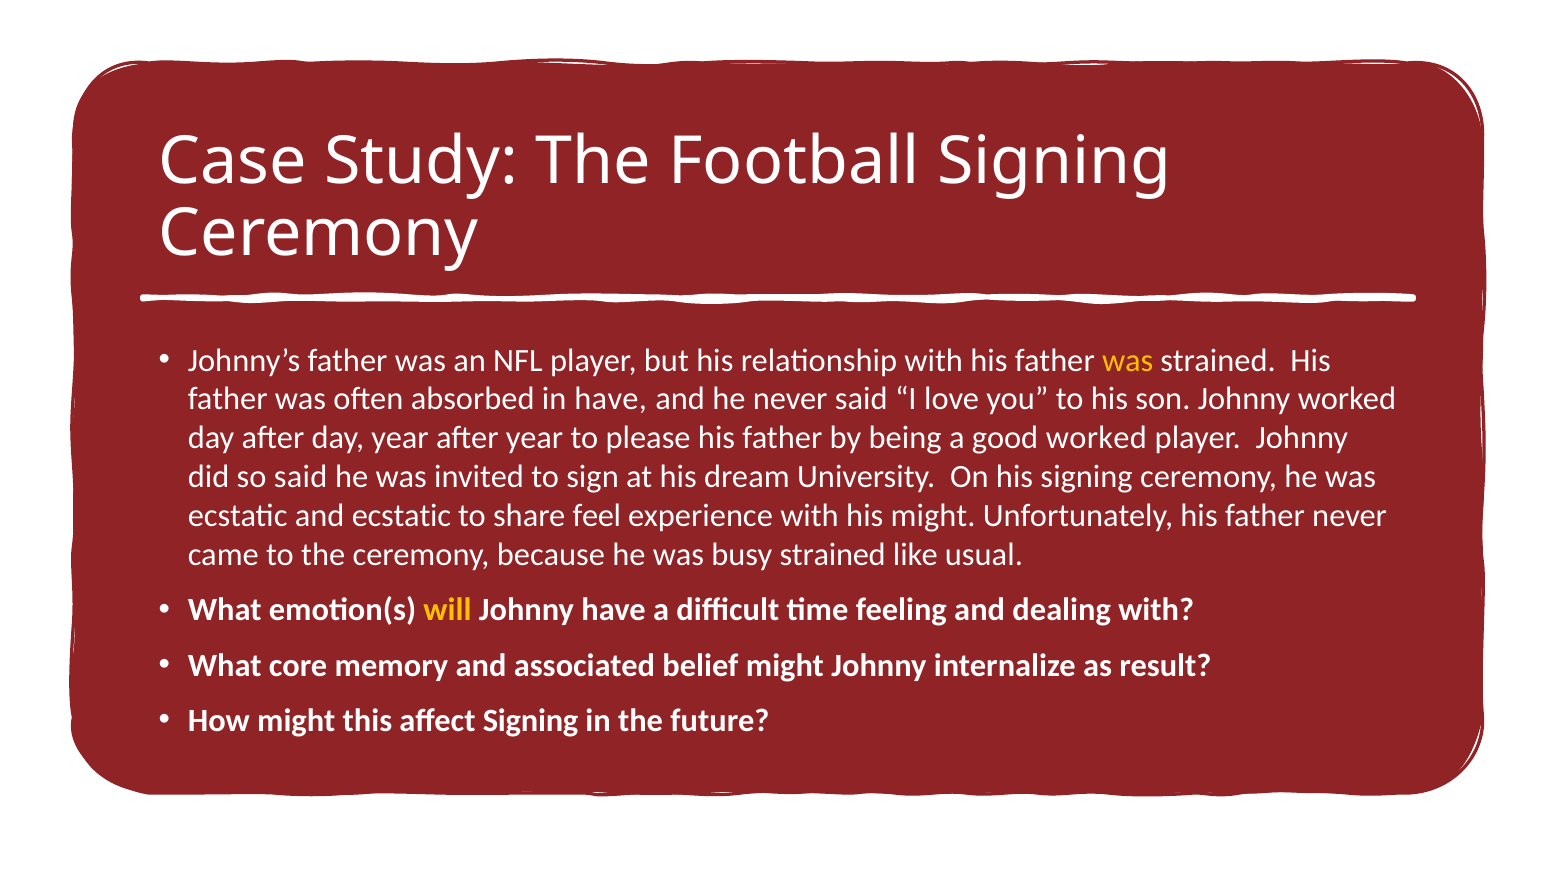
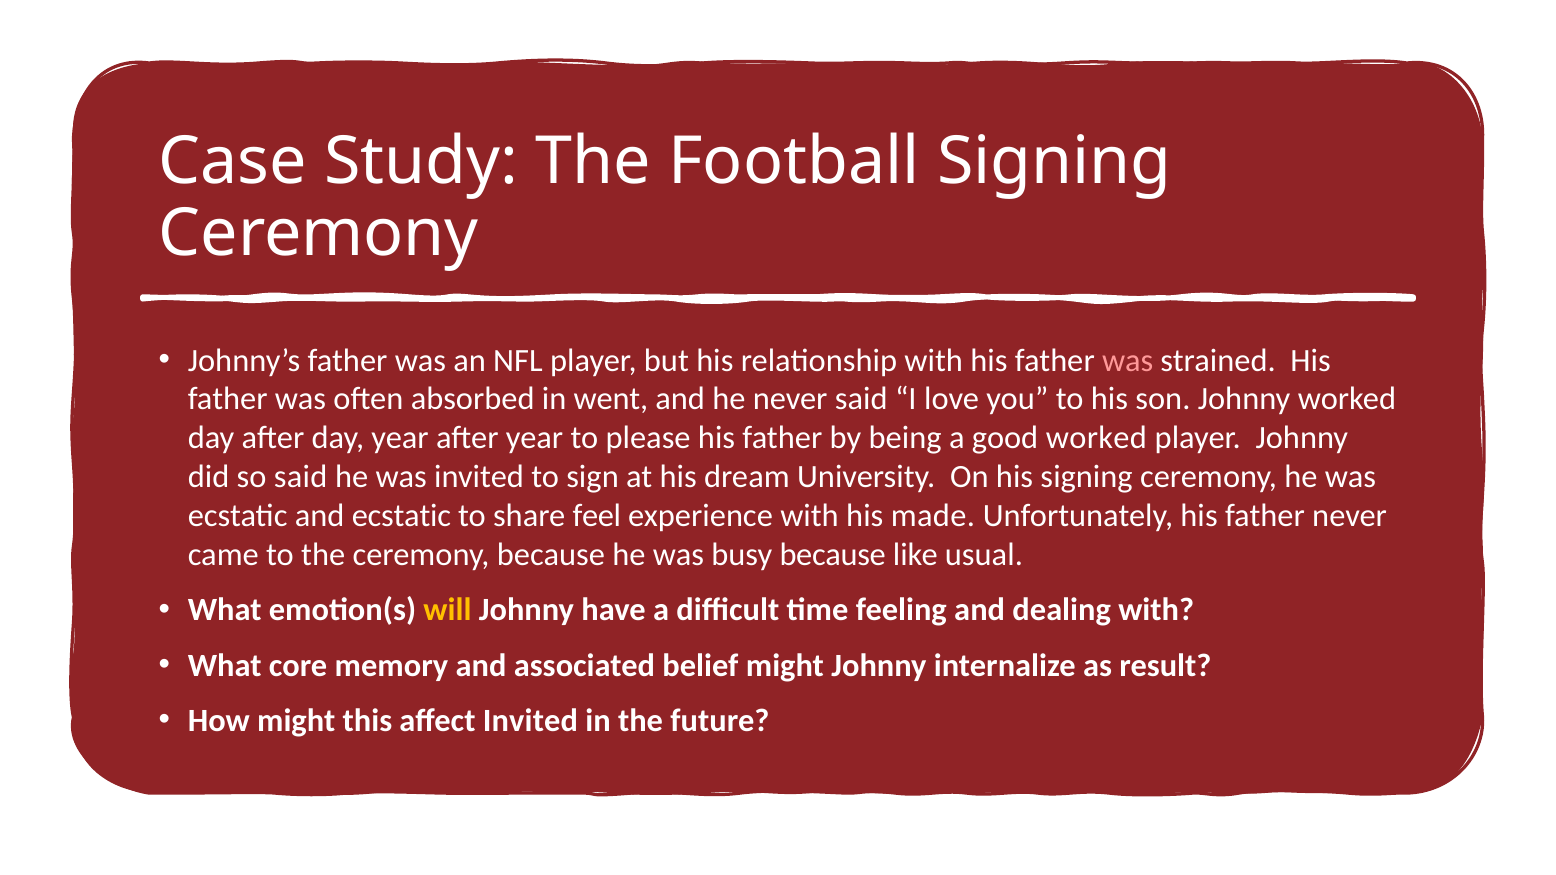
was colour: yellow -> pink (1128, 360)
in have: have -> went (611, 399)
his might: might -> made (933, 516)
busy strained: strained -> because (833, 555)
affect Signing: Signing -> Invited (530, 721)
